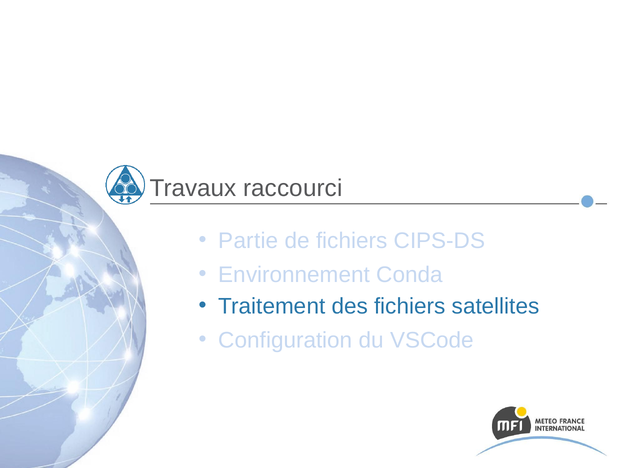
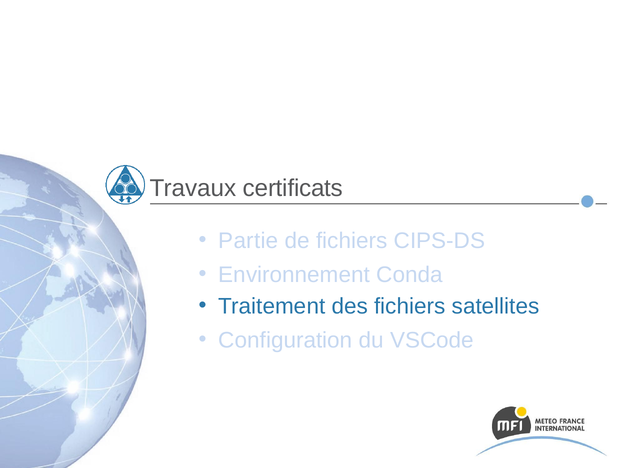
raccourci: raccourci -> certificats (293, 188)
